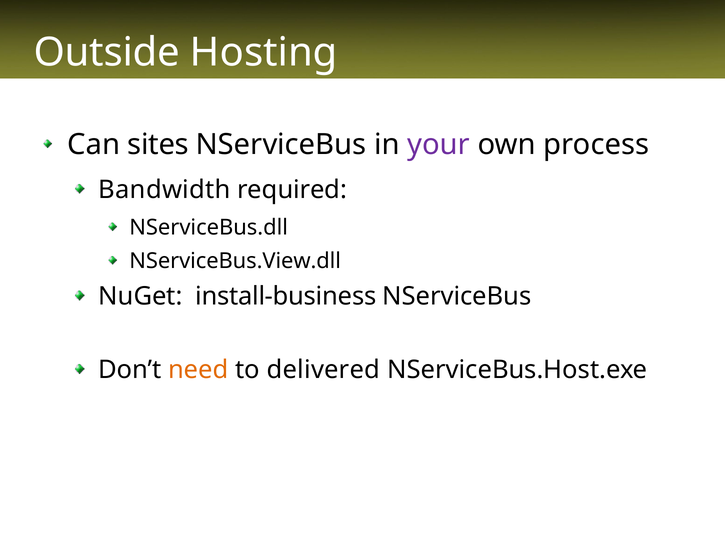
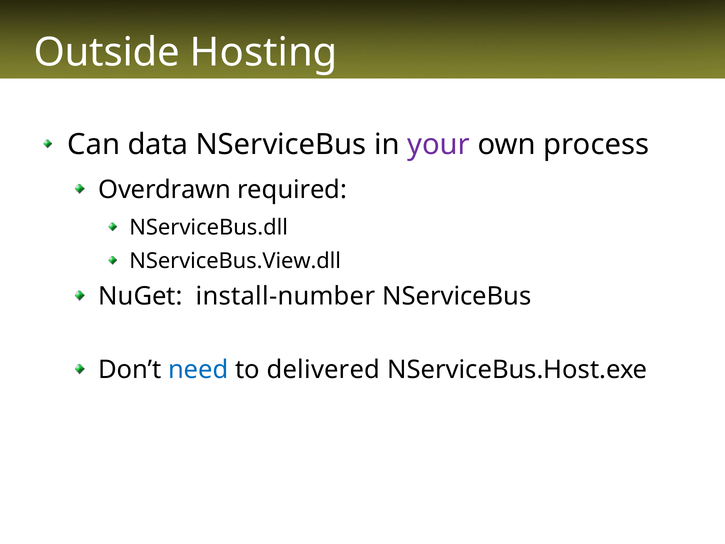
sites: sites -> data (158, 145)
Bandwidth: Bandwidth -> Overdrawn (165, 190)
install-business: install-business -> install-number (286, 296)
need colour: orange -> blue (198, 370)
